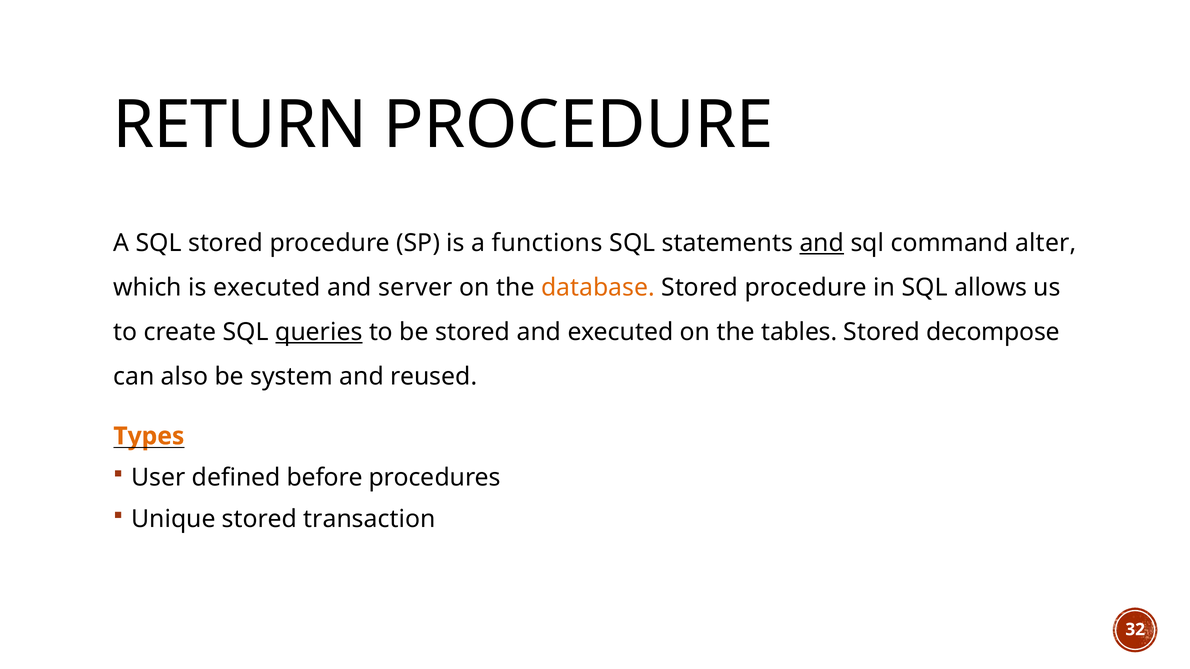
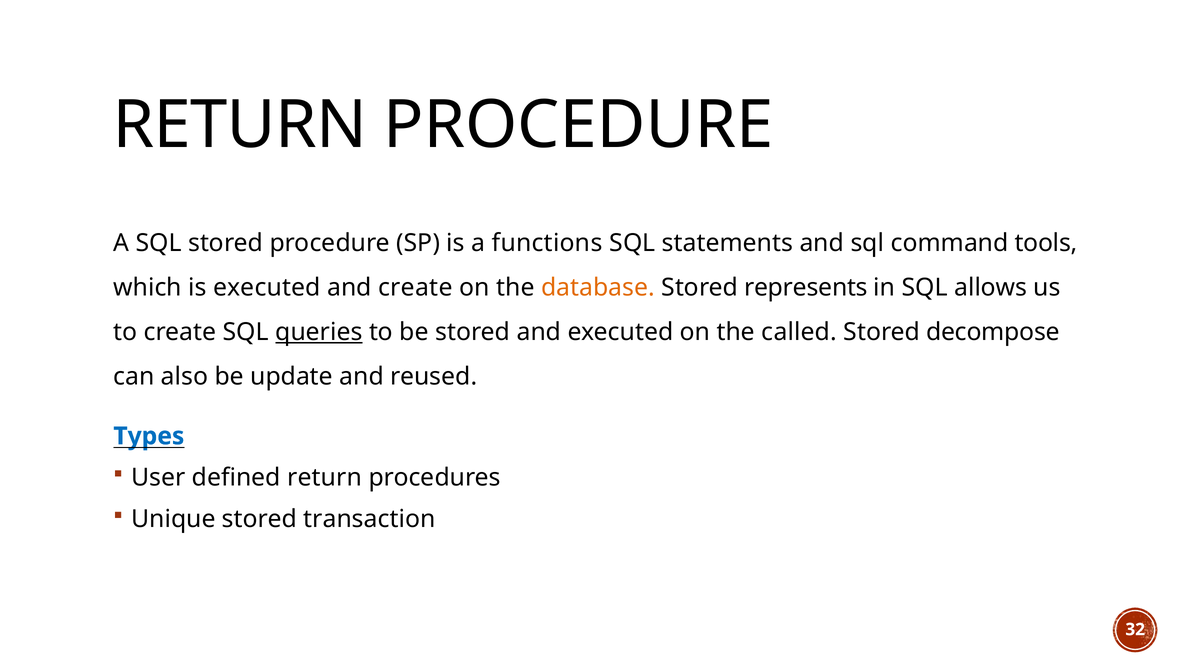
and underline: present -> none (822, 243)
alter: alter -> tools (1046, 243)
and server: server -> create (415, 288)
procedure: procedure -> represents (806, 288)
tables: tables -> called (799, 332)
system: system -> update (292, 377)
Types colour: orange -> blue (149, 436)
defined before: before -> return (325, 478)
